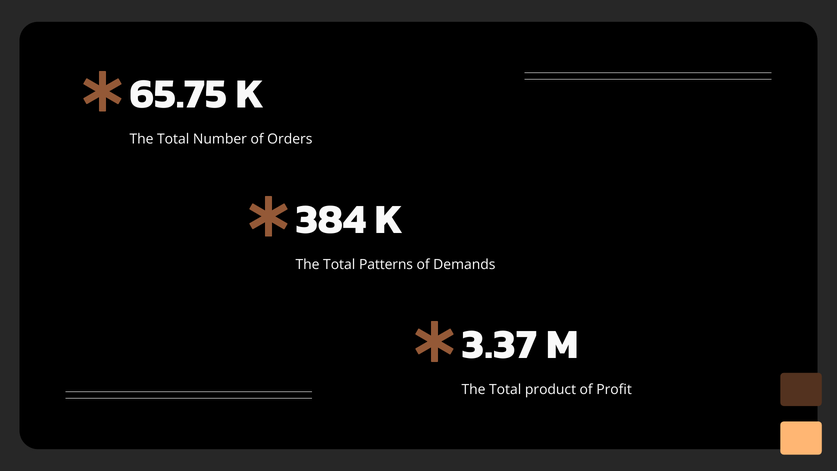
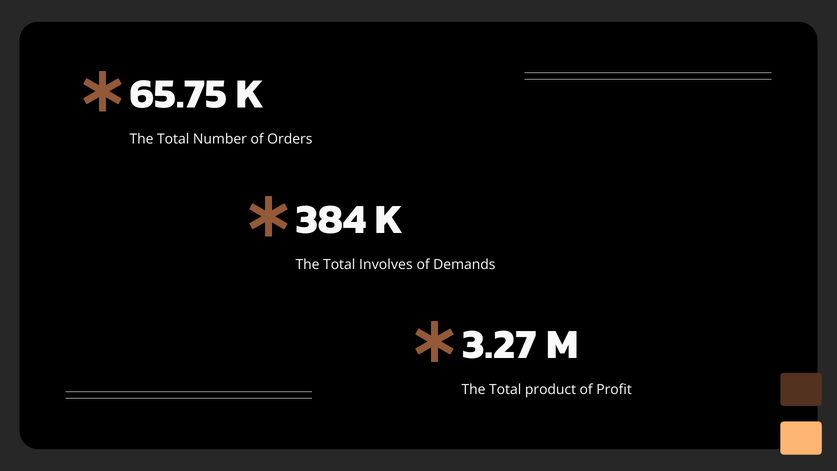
Patterns: Patterns -> Involves (386, 264)
3.37: 3.37 -> 3.27 (499, 344)
